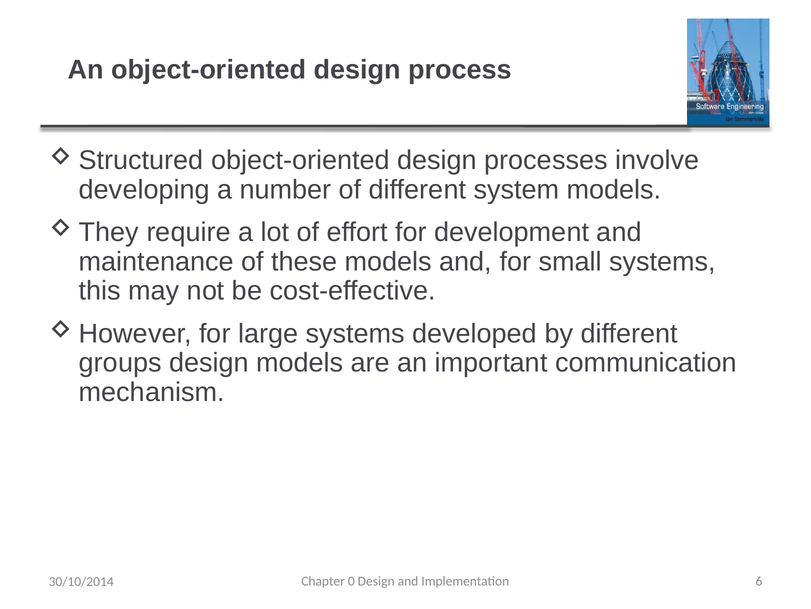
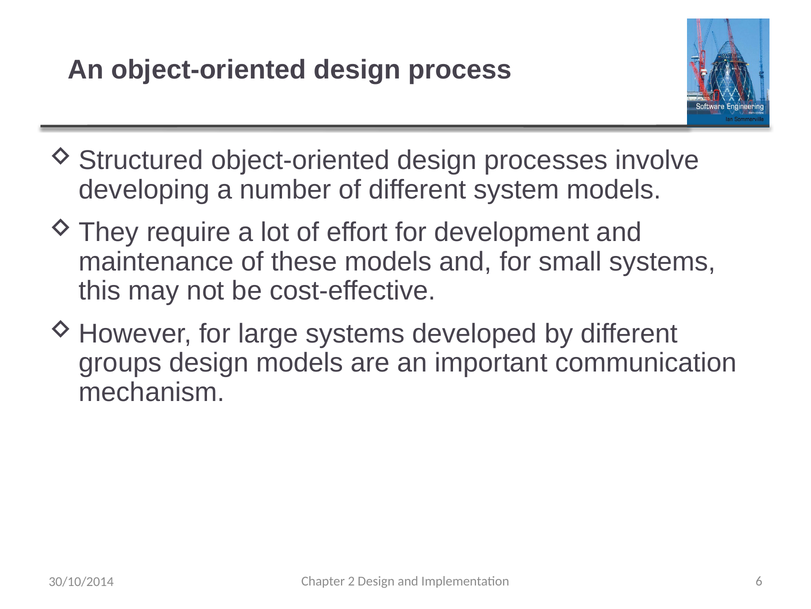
0: 0 -> 2 (351, 581)
